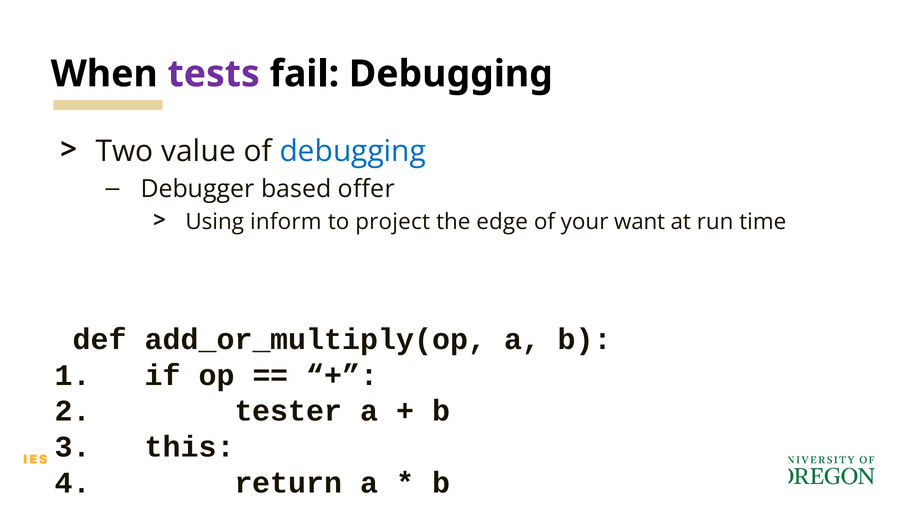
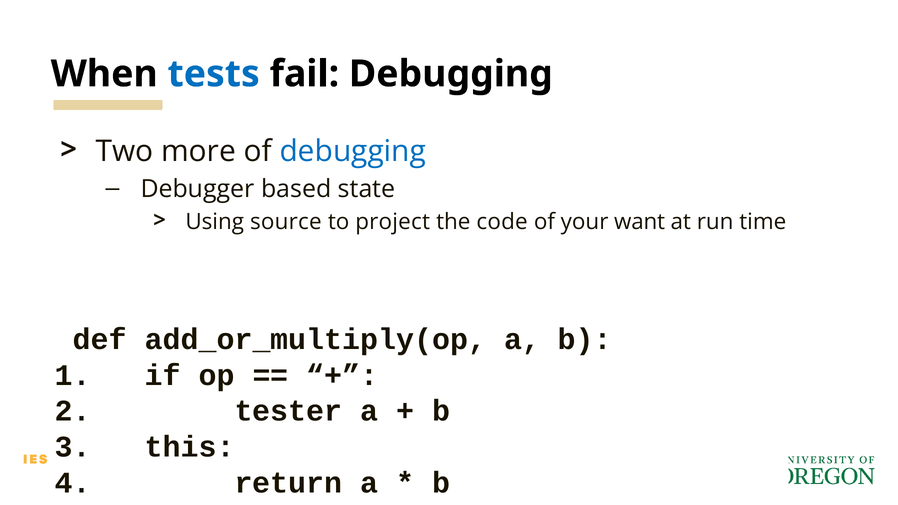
tests colour: purple -> blue (214, 74)
value: value -> more (198, 152)
offer: offer -> state (367, 189)
inform: inform -> source (286, 222)
edge: edge -> code (502, 222)
